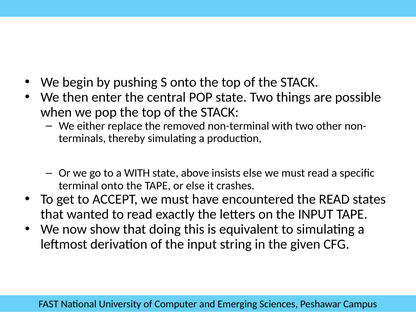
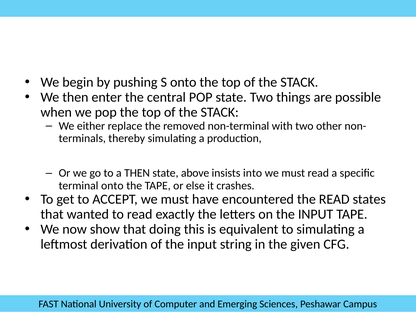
a WITH: WITH -> THEN (137, 173)
insists else: else -> into (253, 173)
